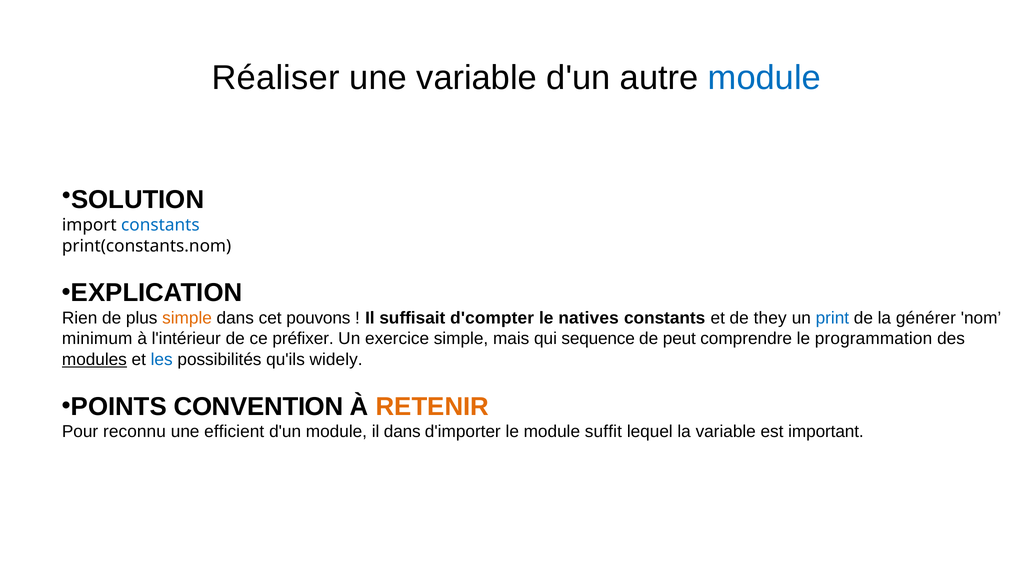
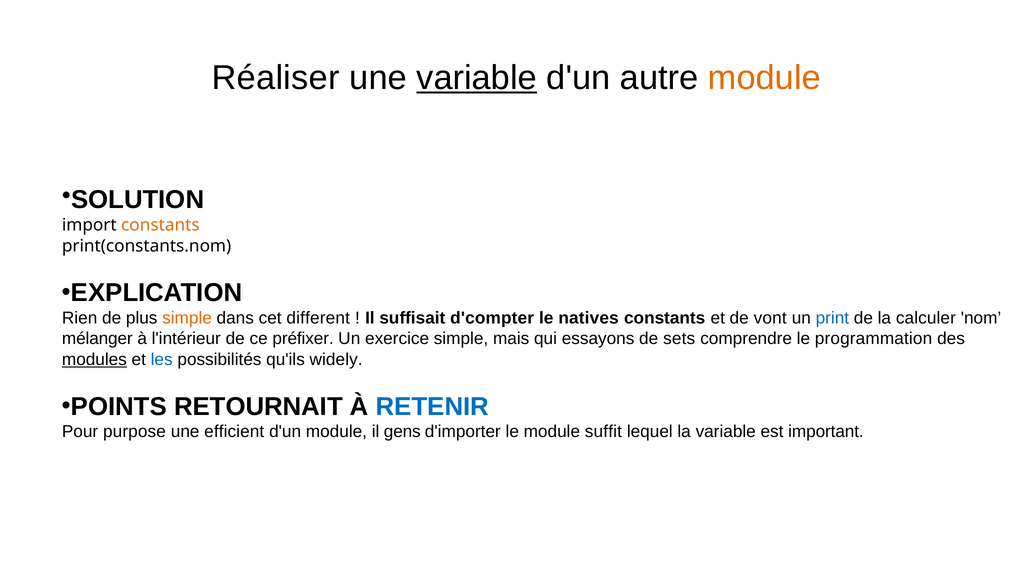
variable underline: none -> present (477, 78)
module colour: blue -> orange (764, 78)
constants colour: blue -> orange (160, 225)
pouvons: pouvons -> different (318, 318)
they: they -> vont (770, 318)
générer: générer -> calculer (926, 318)
minimum: minimum -> mélanger (97, 339)
sequence: sequence -> essayons (598, 339)
peut: peut -> sets (679, 339)
CONVENTION: CONVENTION -> RETOURNAIT (258, 407)
RETENIR colour: orange -> blue (432, 407)
reconnu: reconnu -> purpose (134, 432)
il dans: dans -> gens (402, 432)
